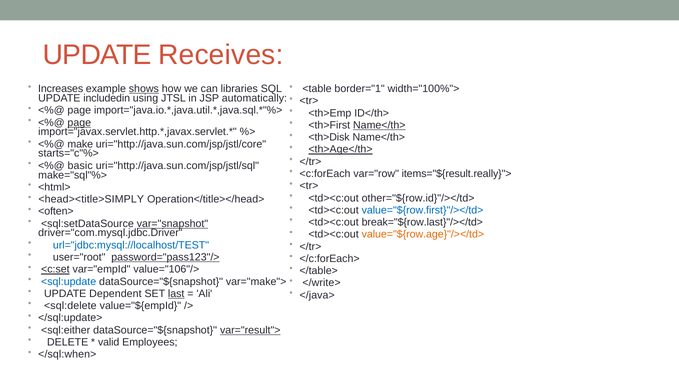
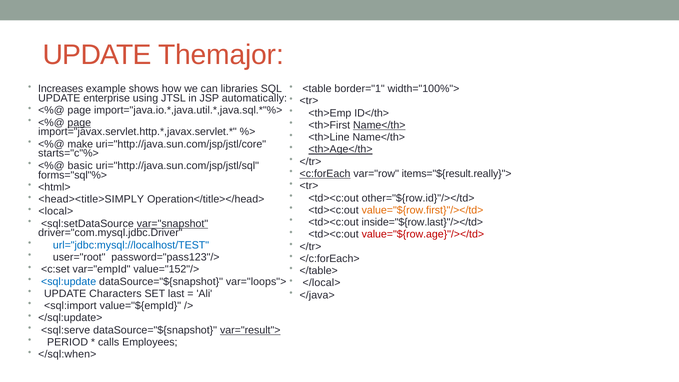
Receives: Receives -> Themajor (221, 55)
shows underline: present -> none (144, 89)
includedin: includedin -> enterprise (107, 98)
<th>Disk: <th>Disk -> <th>Line (329, 137)
<c:forEach underline: none -> present (325, 174)
make="sql"%>: make="sql"%> -> forms="sql"%> (73, 175)
value="${row.first}"/></td> colour: blue -> orange (423, 210)
<often>: <often> -> <local> (56, 211)
break="${row.last}"/></td>: break="${row.last}"/></td> -> inside="${row.last}"/></td> (422, 222)
value="${row.age}"/></td> colour: orange -> red (423, 234)
password="pass123"/> underline: present -> none (165, 257)
<c:set underline: present -> none (55, 269)
value="106"/>: value="106"/> -> value="152"/> (166, 269)
var="make">: var="make"> -> var="loops"> (256, 281)
</write>: </write> -> </local> (322, 283)
Dependent: Dependent -> Characters (115, 294)
last underline: present -> none (176, 294)
<sql:delete: <sql:delete -> <sql:import (70, 306)
<sql:either: <sql:either -> <sql:serve (66, 330)
DELETE: DELETE -> PERIOD (68, 342)
valid: valid -> calls (109, 342)
